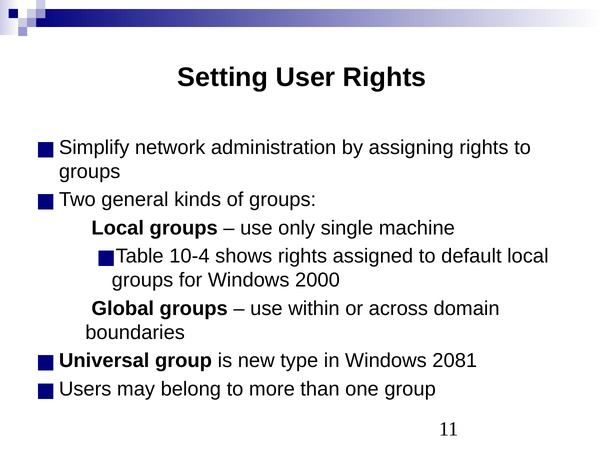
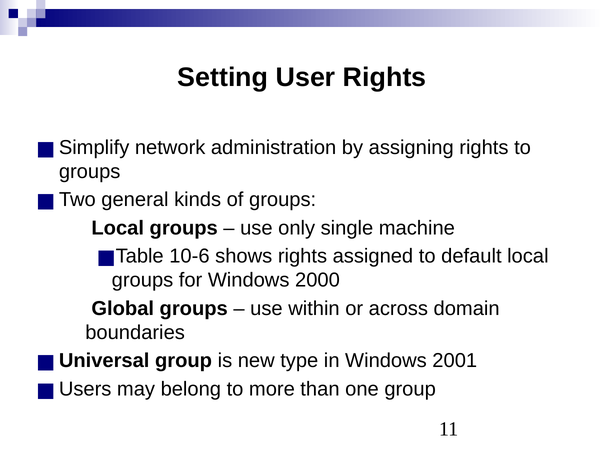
10-4: 10-4 -> 10-6 (189, 256)
2081: 2081 -> 2001 (455, 361)
